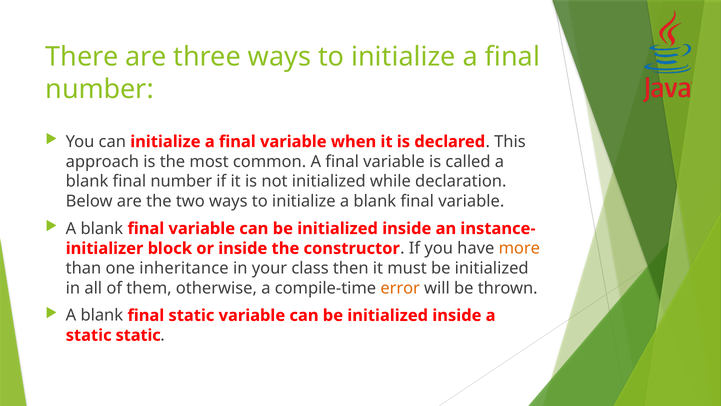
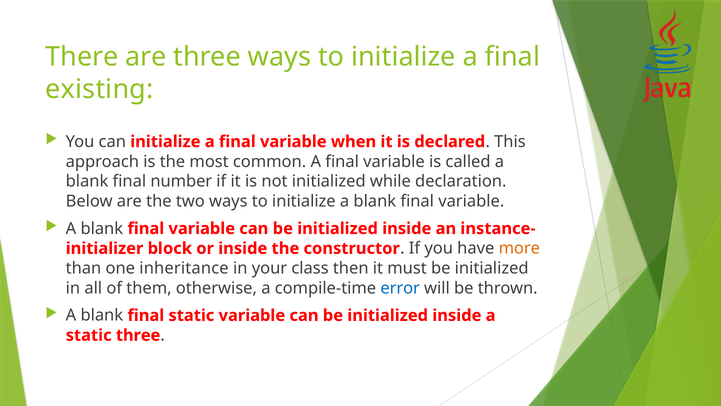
number: number -> existing (99, 89)
error colour: orange -> blue (400, 288)
static static: static -> three (138, 335)
